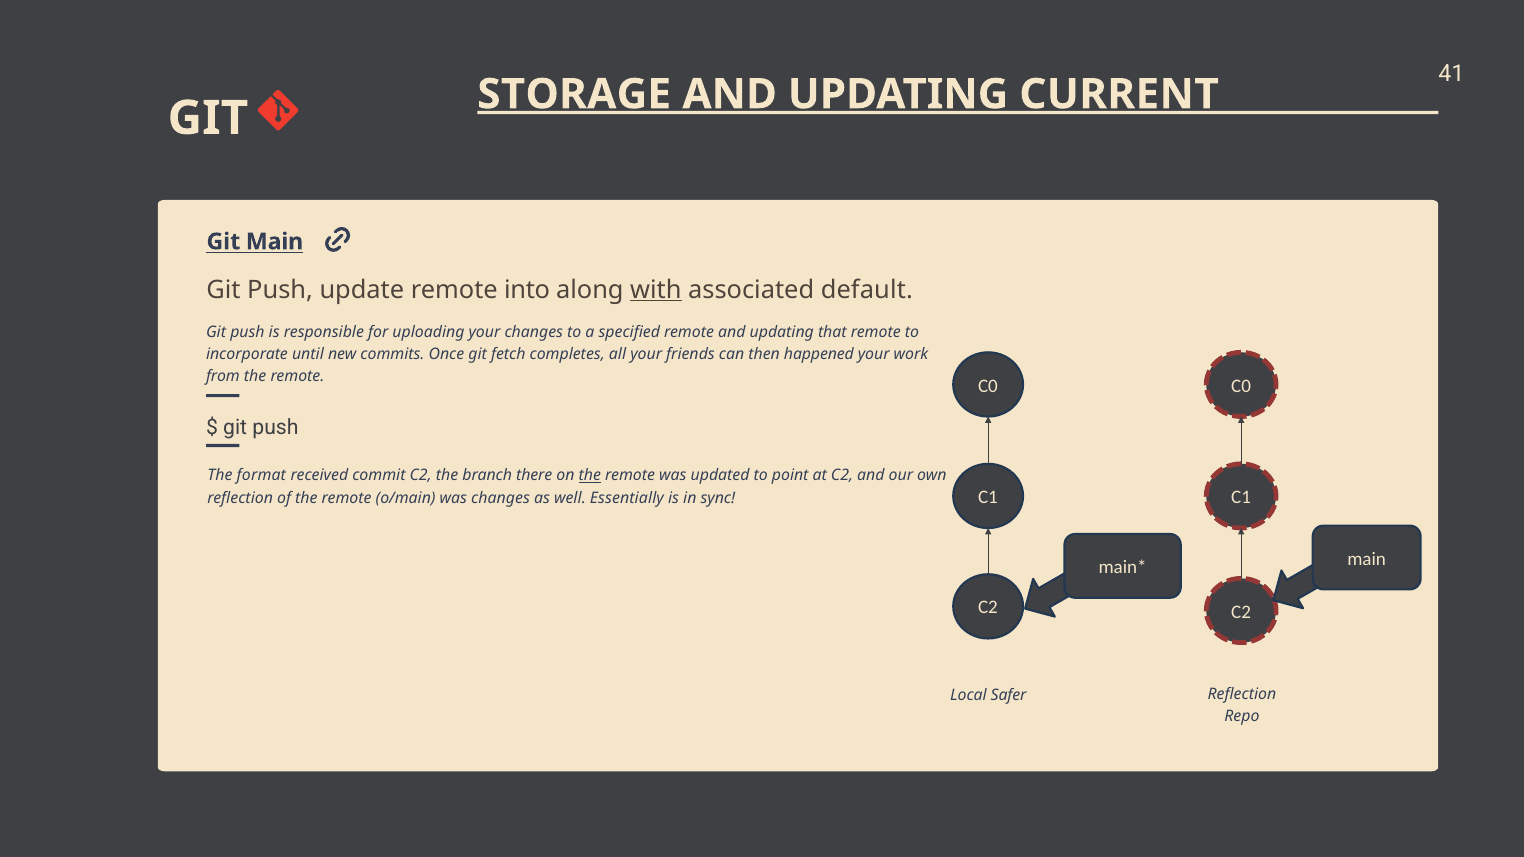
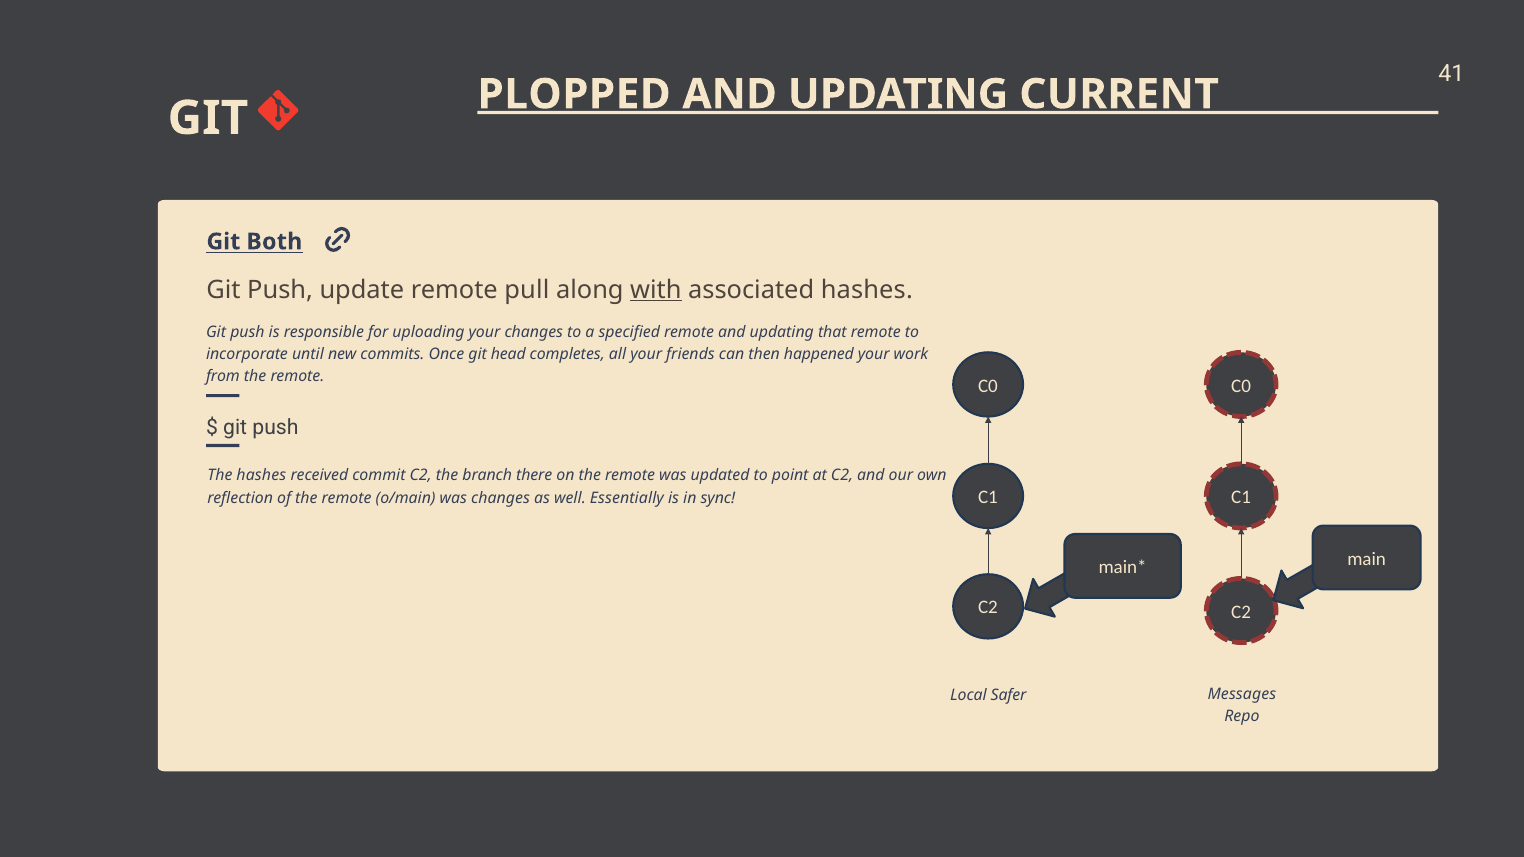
STORAGE: STORAGE -> PLOPPED (574, 94)
Git Main: Main -> Both (274, 242)
into: into -> pull (527, 290)
associated default: default -> hashes (867, 290)
fetch: fetch -> head (508, 354)
The format: format -> hashes (261, 476)
the underline: present -> none (590, 476)
Reflection: Reflection -> Messages (1242, 695)
